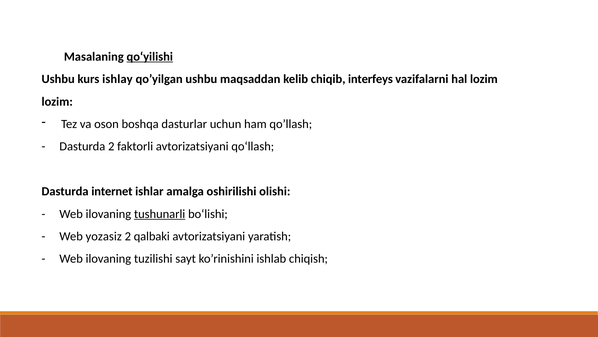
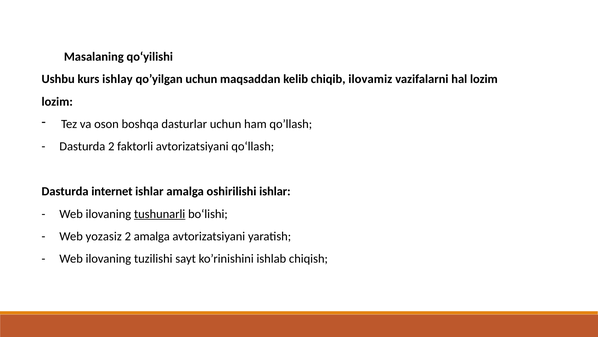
qo‘yilishi underline: present -> none (150, 57)
qo’yilgan ushbu: ushbu -> uchun (201, 79)
interfeys: interfeys -> ilovamiz (370, 79)
oshirilishi olishi: olishi -> ishlar (275, 191)
2 qalbaki: qalbaki -> amalga (152, 236)
